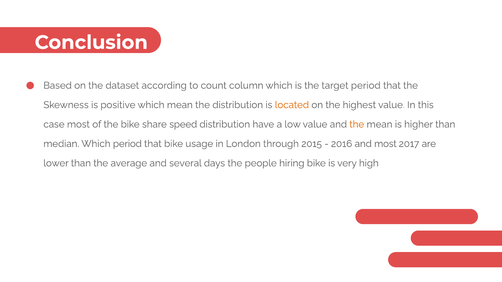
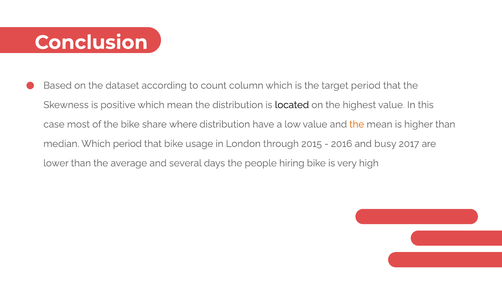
located colour: orange -> black (292, 105)
speed: speed -> where (183, 124)
and most: most -> busy (385, 144)
